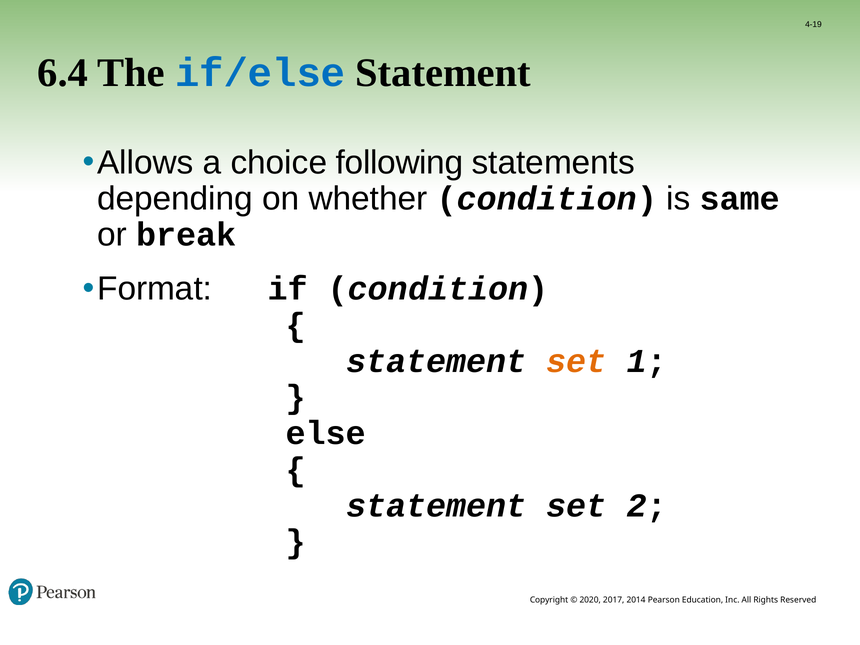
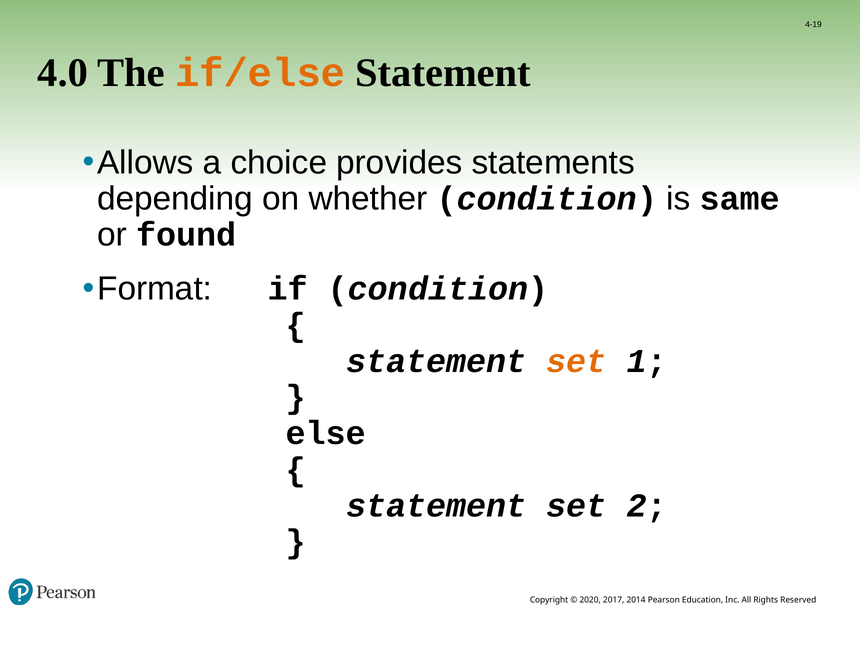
6.4: 6.4 -> 4.0 (63, 73)
if/else colour: blue -> orange (260, 73)
following: following -> provides (399, 163)
break: break -> found (186, 235)
